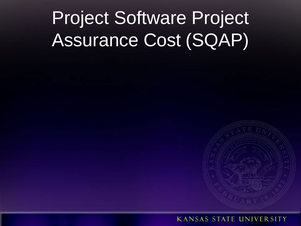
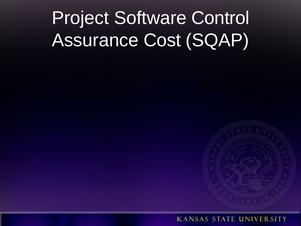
Software Project: Project -> Control (220, 18)
